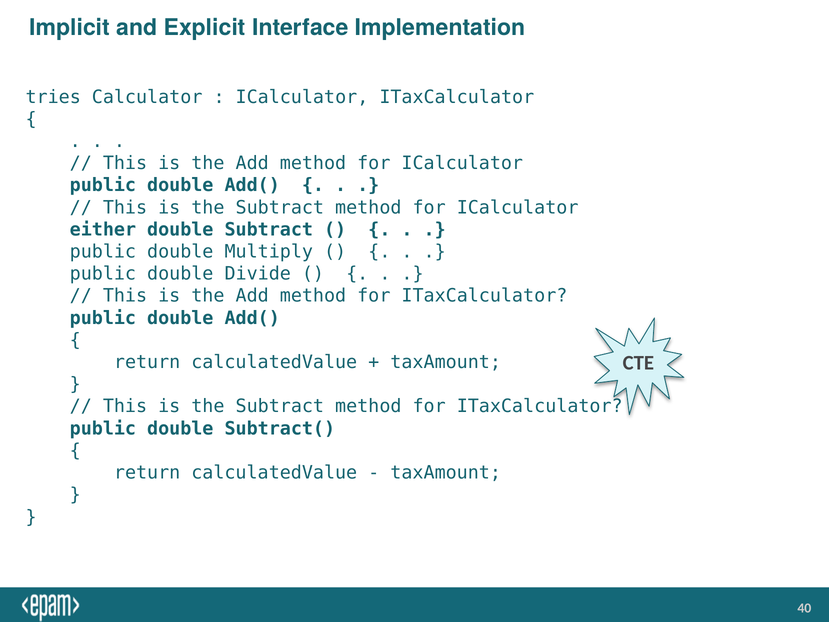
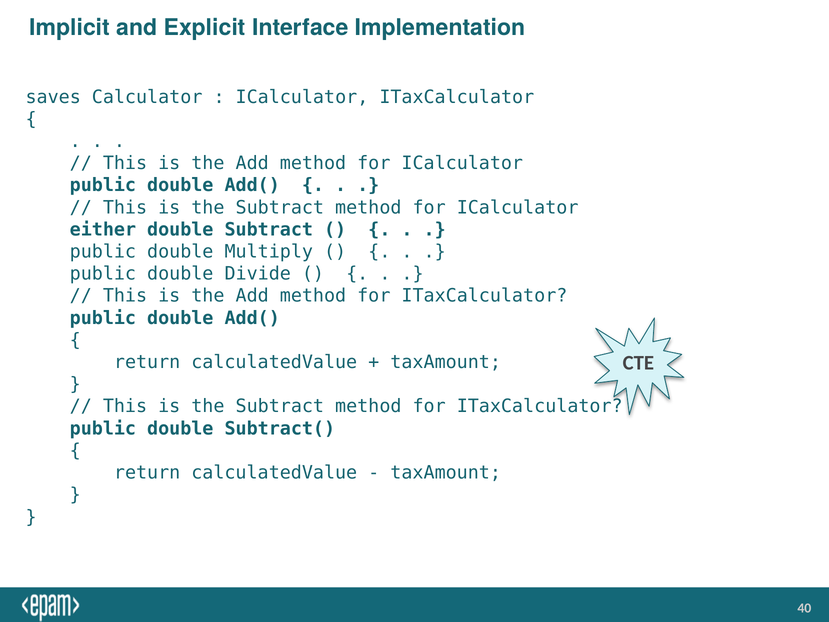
tries: tries -> saves (53, 97)
